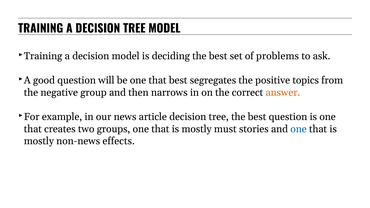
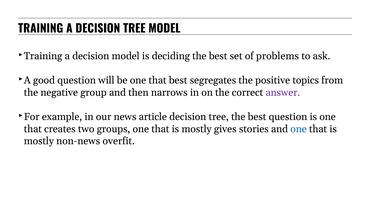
answer colour: orange -> purple (283, 92)
must: must -> gives (225, 129)
effects: effects -> overfit (119, 141)
